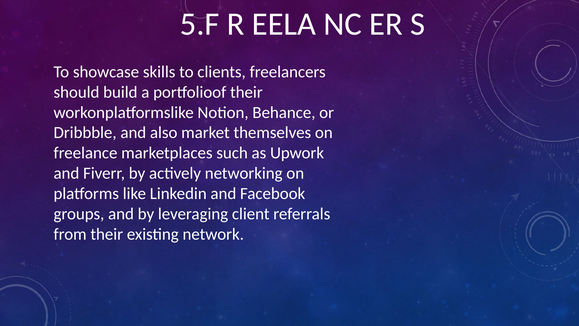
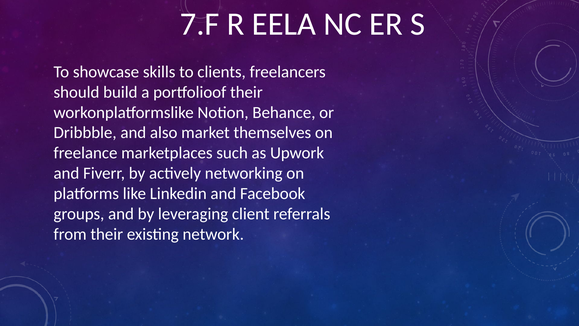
5.F: 5.F -> 7.F (200, 24)
